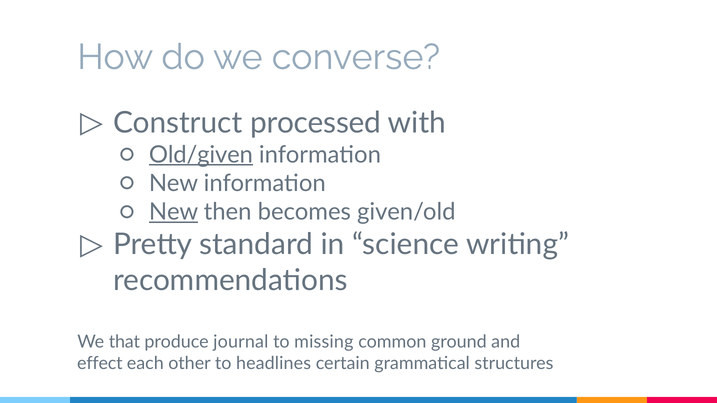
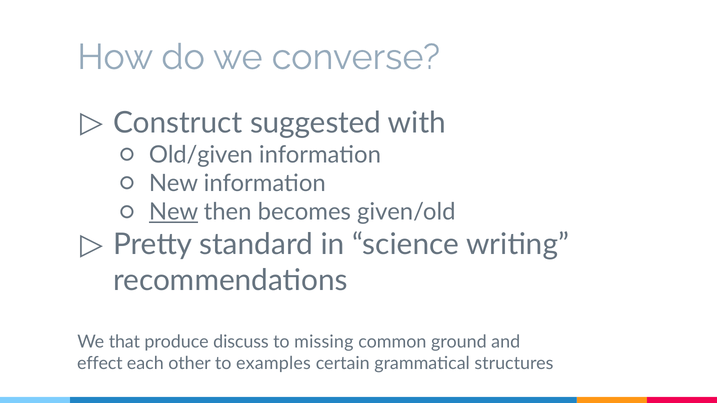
processed: processed -> suggested (316, 123)
Old/given underline: present -> none (201, 155)
journal: journal -> discuss (241, 342)
headlines: headlines -> examples (273, 364)
